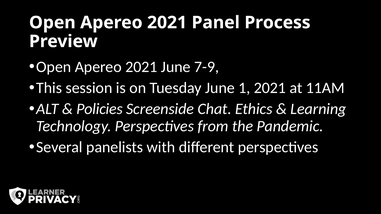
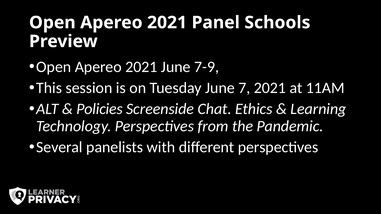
Process: Process -> Schools (277, 23)
1: 1 -> 7 (244, 88)
